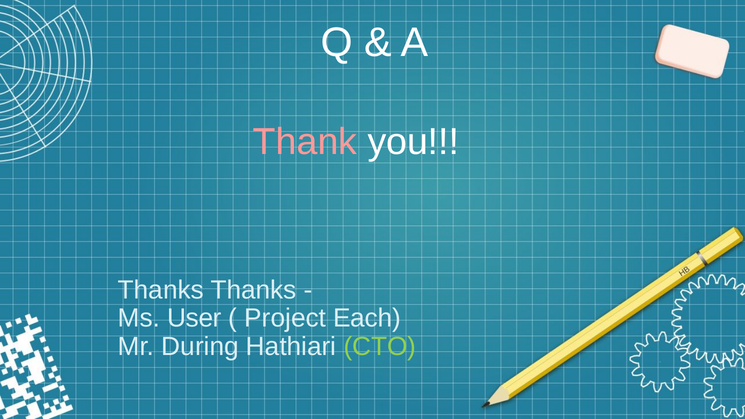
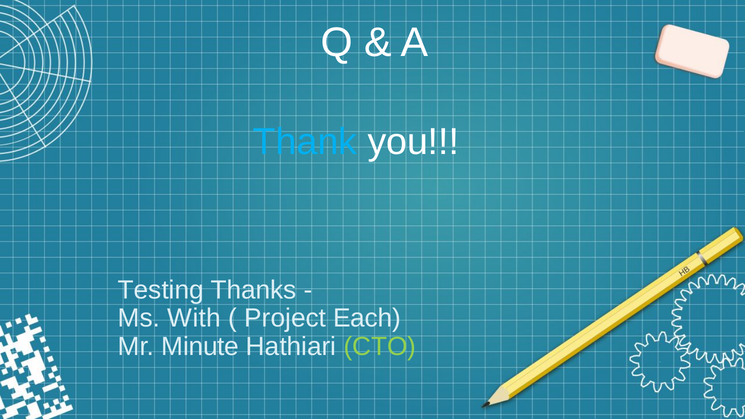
Thank colour: pink -> light blue (305, 142)
Thanks: Thanks -> Testing (161, 290)
User: User -> With (194, 318)
During: During -> Minute (200, 347)
